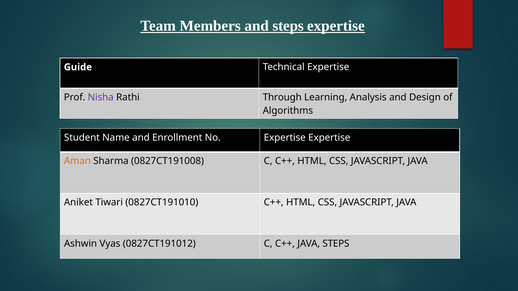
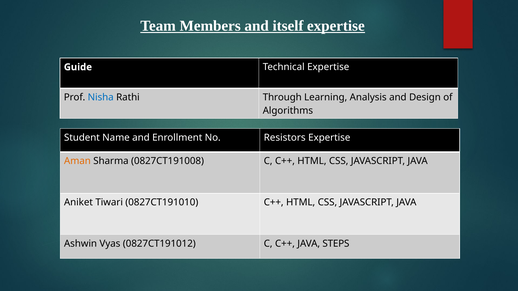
and steps: steps -> itself (288, 26)
Nisha colour: purple -> blue (101, 97)
No Expertise: Expertise -> Resistors (285, 138)
